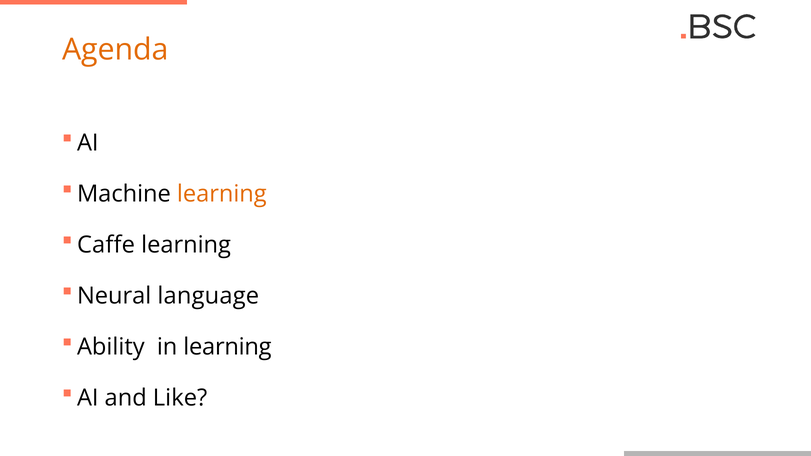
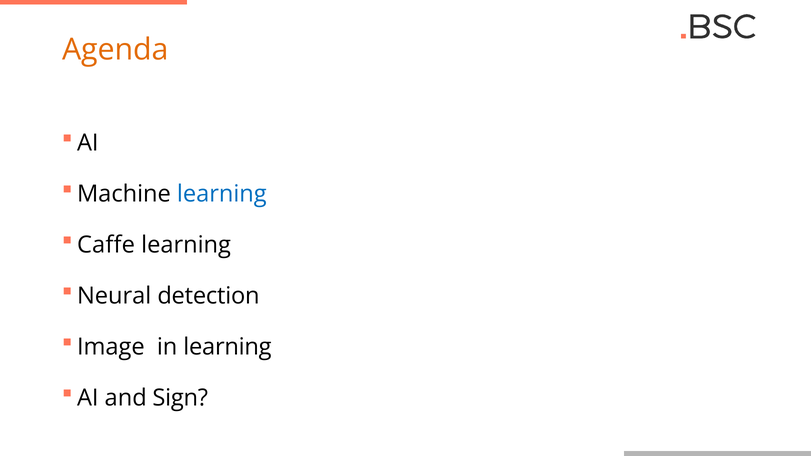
learning colour: orange -> blue (222, 194)
language: language -> detection (208, 296)
Ability: Ability -> Image (111, 347)
Like: Like -> Sign (180, 398)
